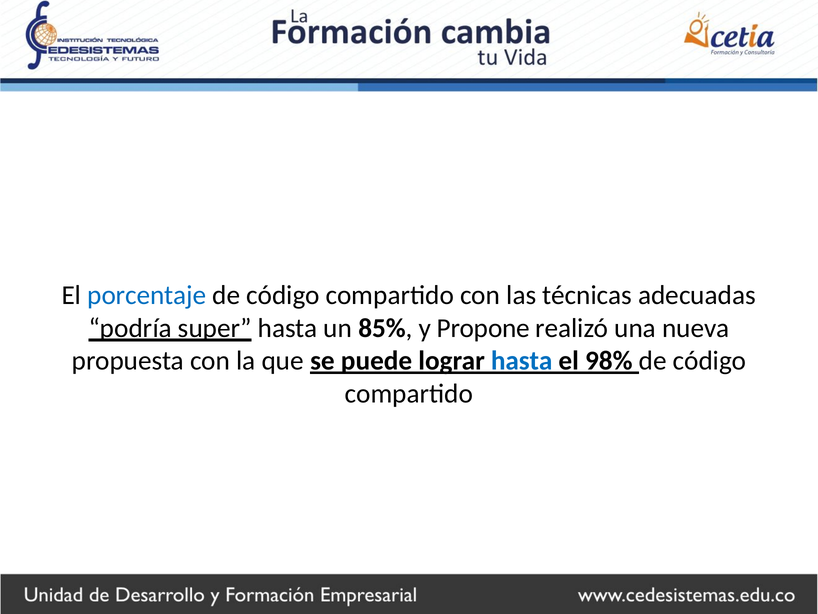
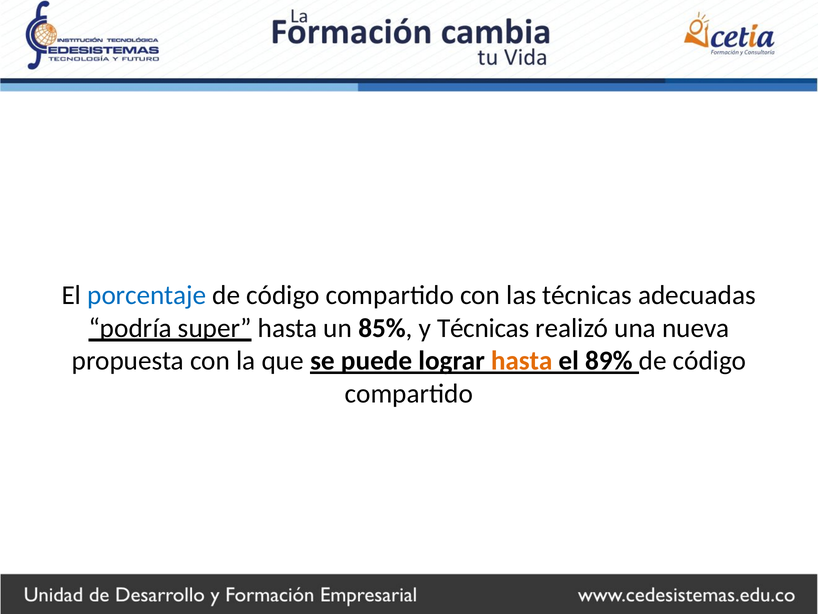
y Propone: Propone -> Técnicas (483, 328)
hasta colour: blue -> orange (522, 361)
98%: 98% -> 89% (609, 361)
